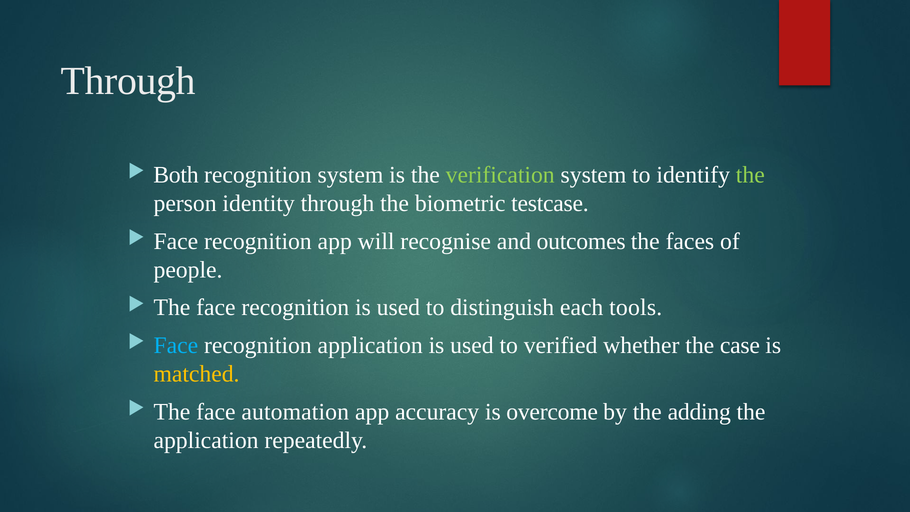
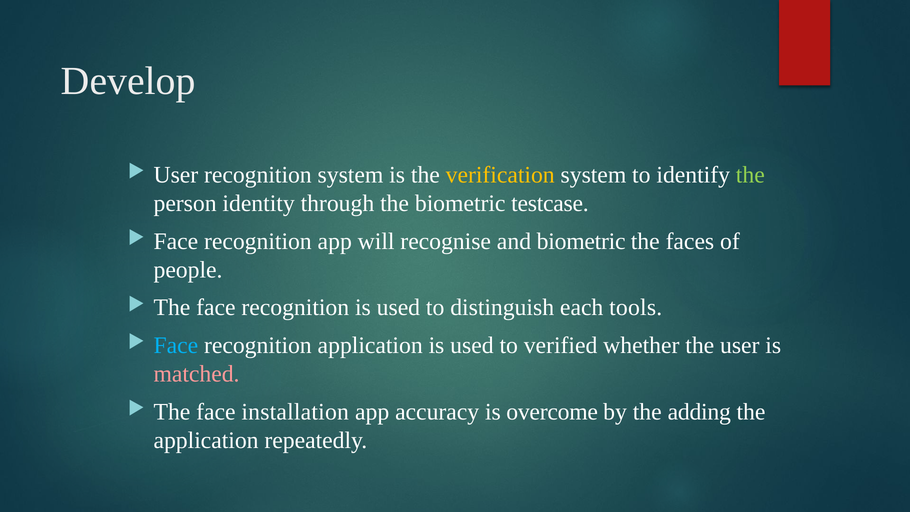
Through: Through -> Develop (128, 81)
Both: Both -> User (176, 175)
verification colour: light green -> yellow (500, 175)
and outcomes: outcomes -> biometric (581, 241)
the case: case -> user (740, 345)
matched colour: yellow -> pink (197, 374)
automation: automation -> installation (295, 412)
